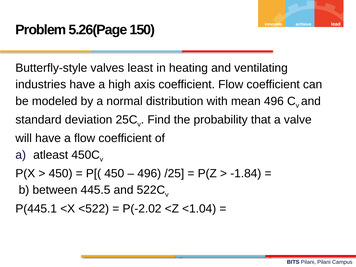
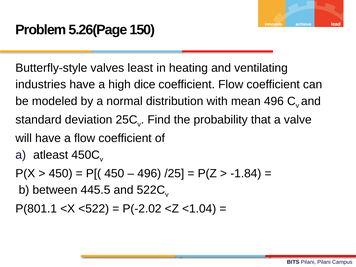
axis: axis -> dice (145, 85)
P(445.1: P(445.1 -> P(801.1 (36, 209)
